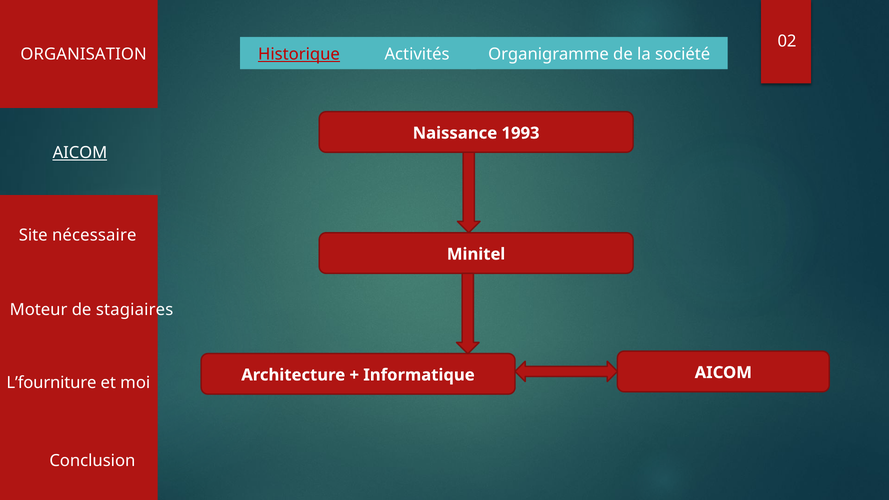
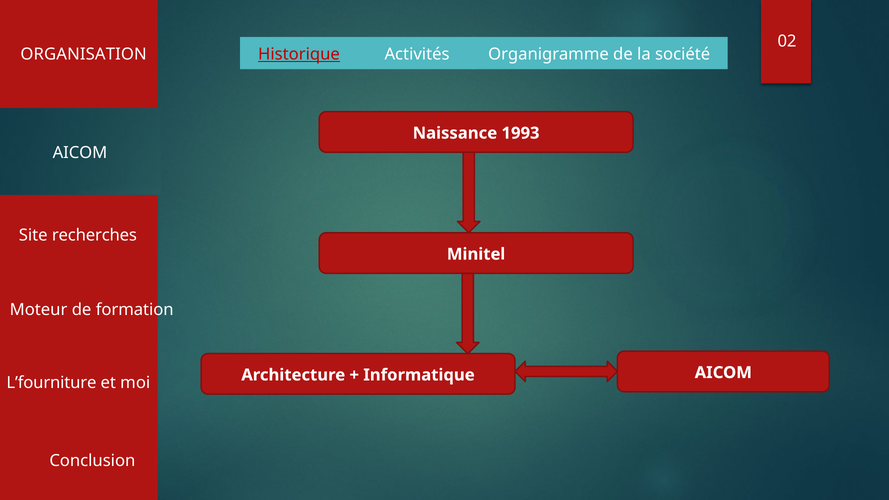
AICOM underline: present -> none (80, 153)
nécessaire: nécessaire -> recherches (94, 235)
stagiaires: stagiaires -> formation (135, 310)
